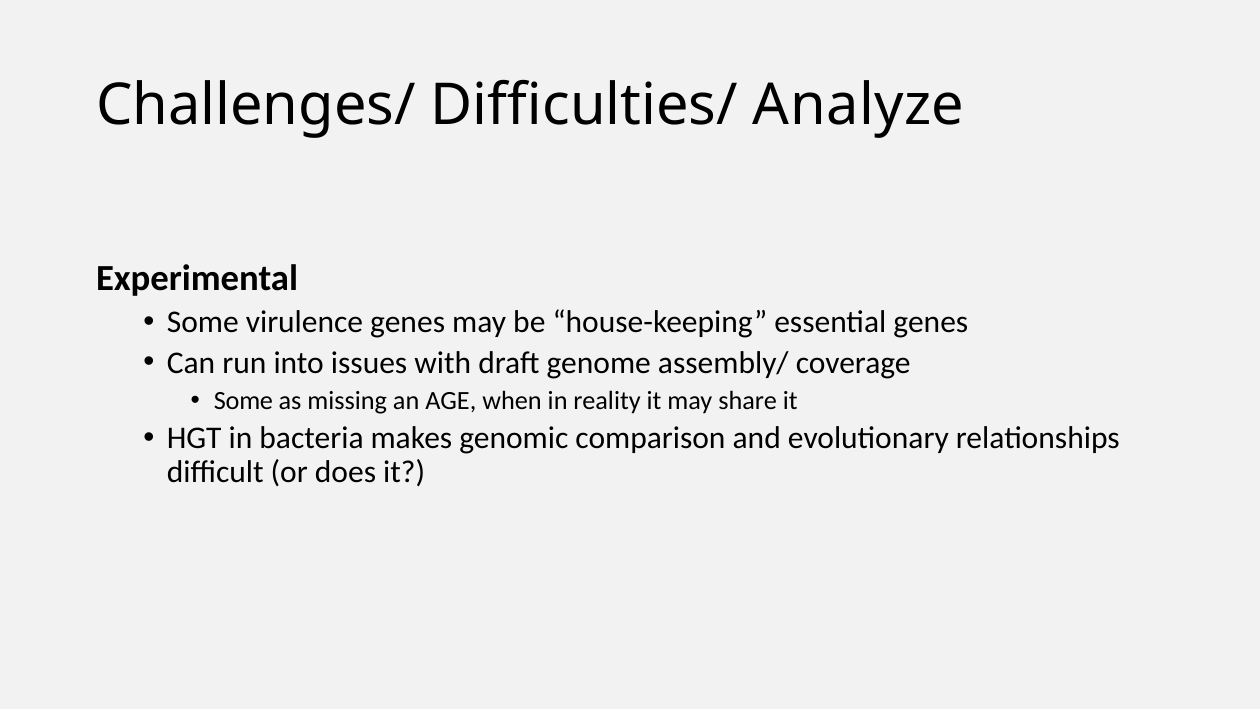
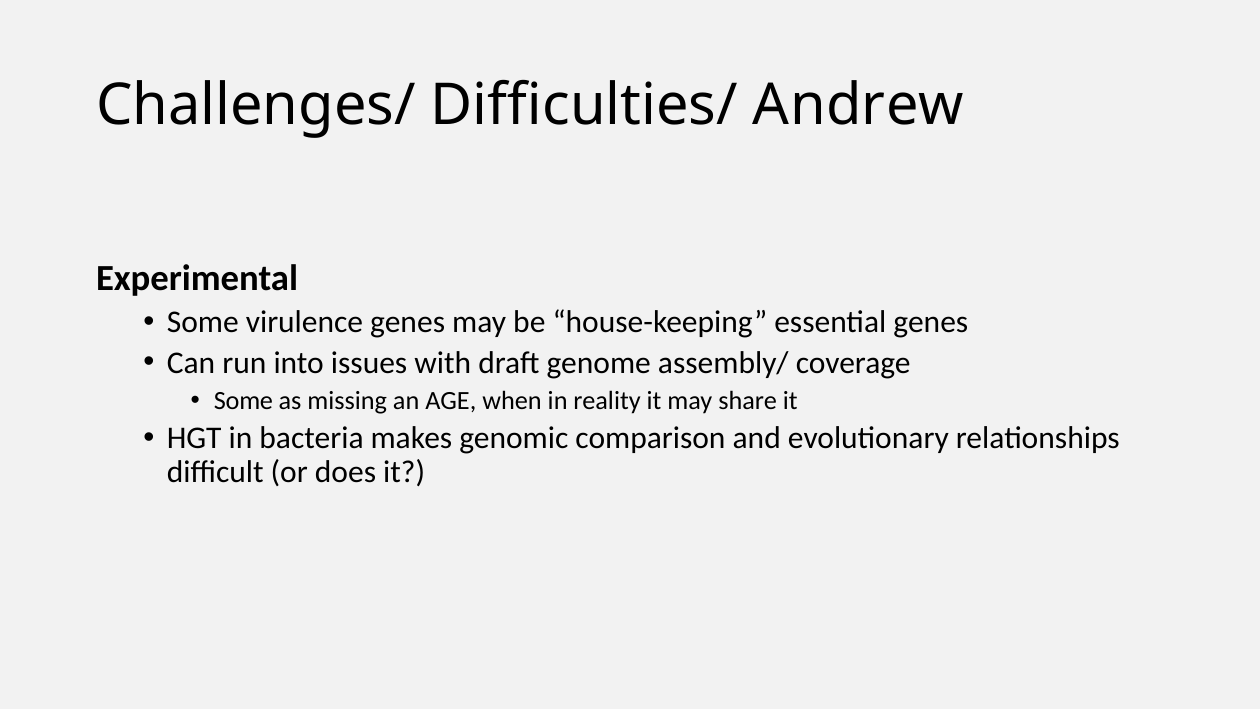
Analyze: Analyze -> Andrew (859, 106)
